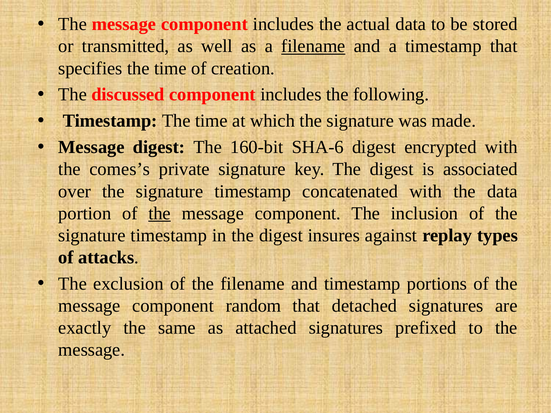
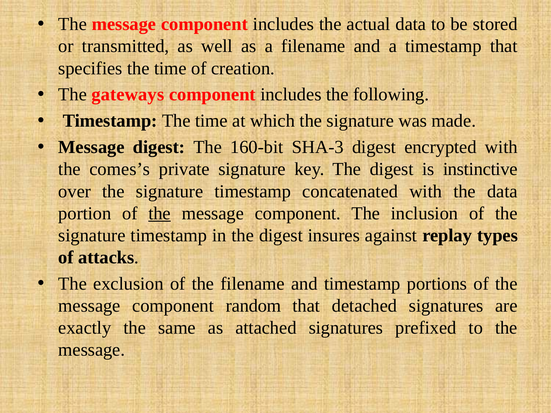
filename underline: present -> none (313, 46)
discussed: discussed -> gateways (128, 95)
SHA-6: SHA-6 -> SHA-3 (318, 147)
associated: associated -> instinctive (480, 169)
